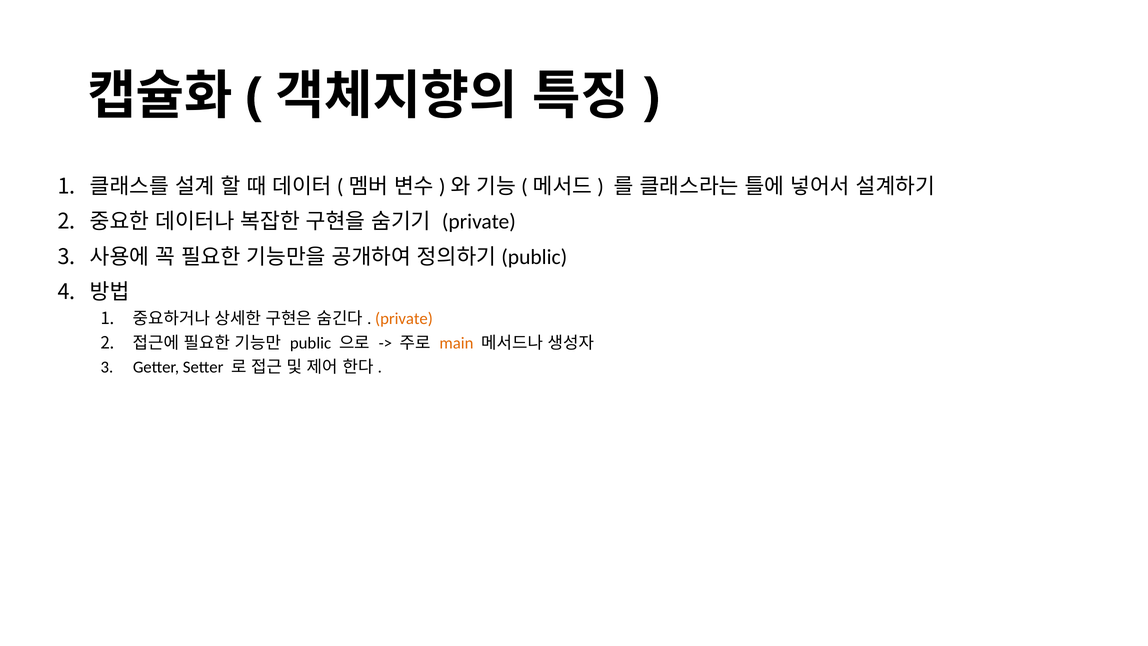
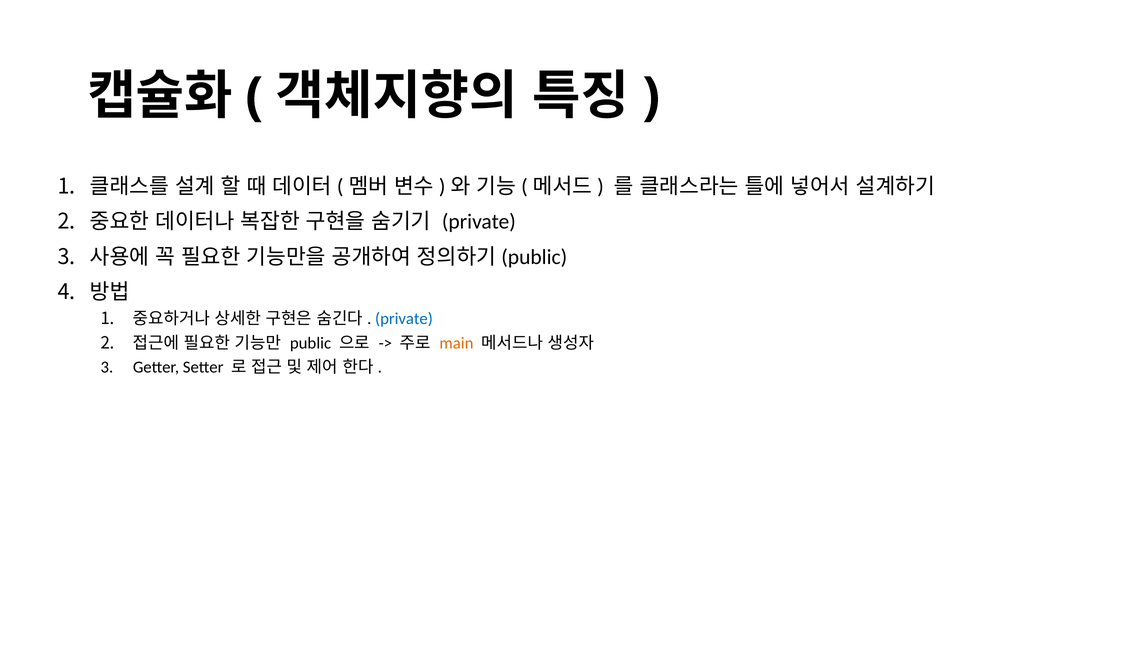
private colour: orange -> blue (404, 319)
